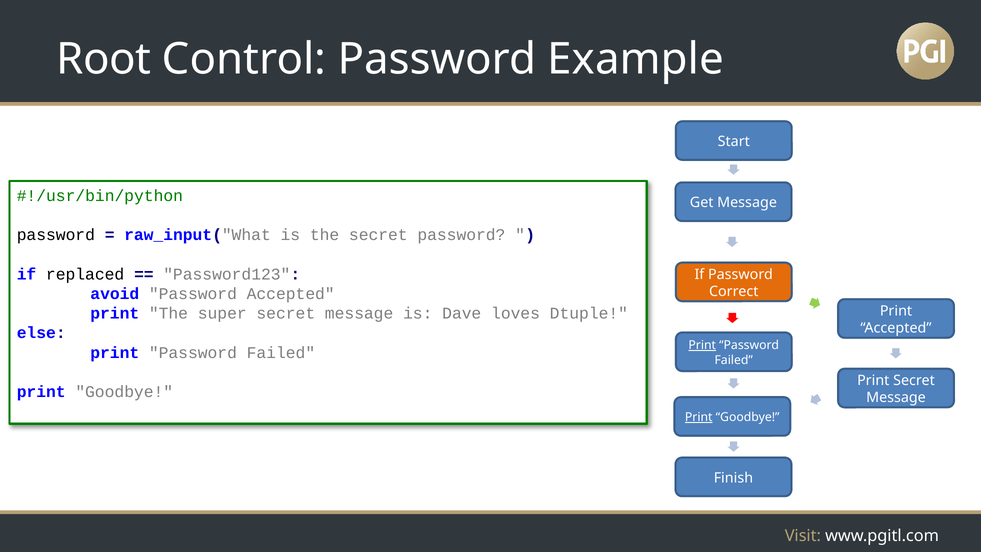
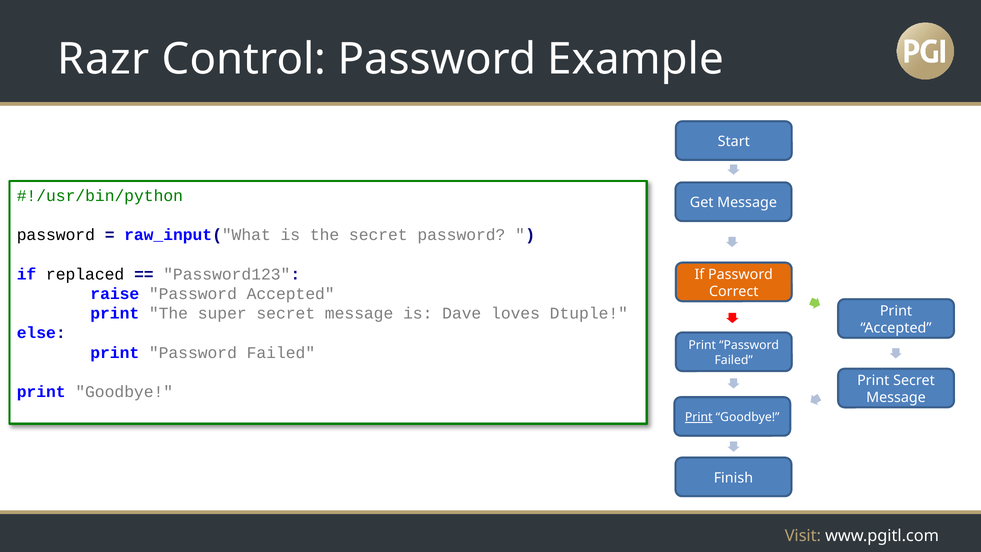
Root: Root -> Razr (103, 59)
avoid: avoid -> raise (115, 294)
Print underline: present -> none (702, 345)
